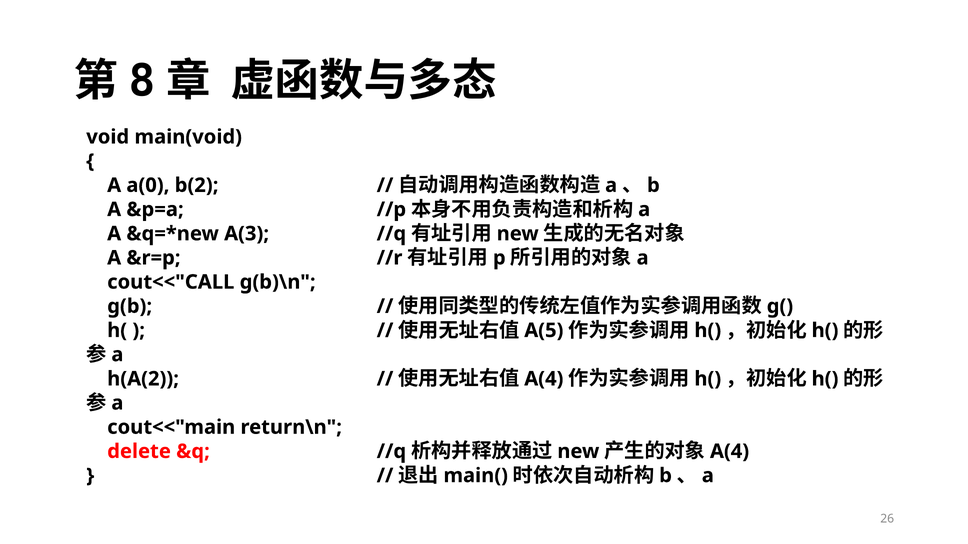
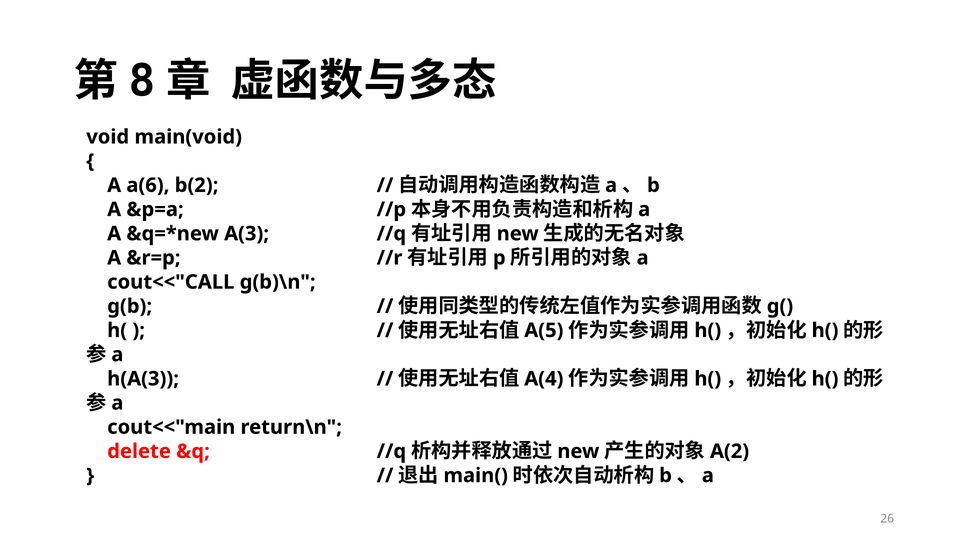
a(0: a(0 -> a(6 (148, 185)
h(A(2: h(A(2 -> h(A(3 (143, 379)
A(4: A(4 -> A(2 (730, 452)
